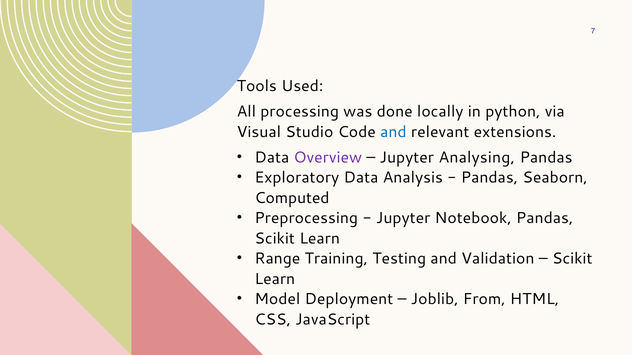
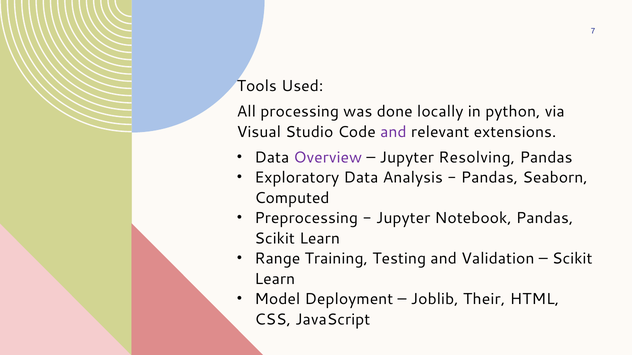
and colour: blue -> purple (393, 132)
Analysing: Analysing -> Resolving (477, 158)
From: From -> Their (484, 300)
